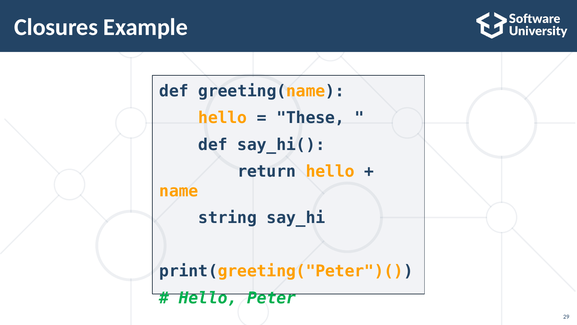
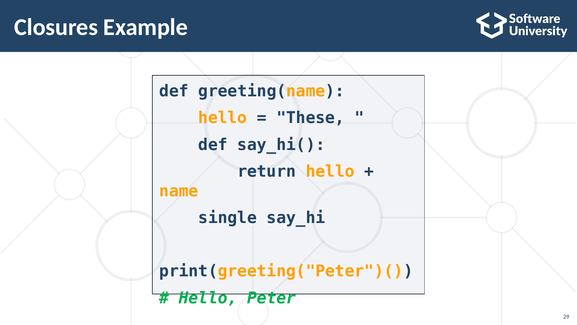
string: string -> single (228, 217)
